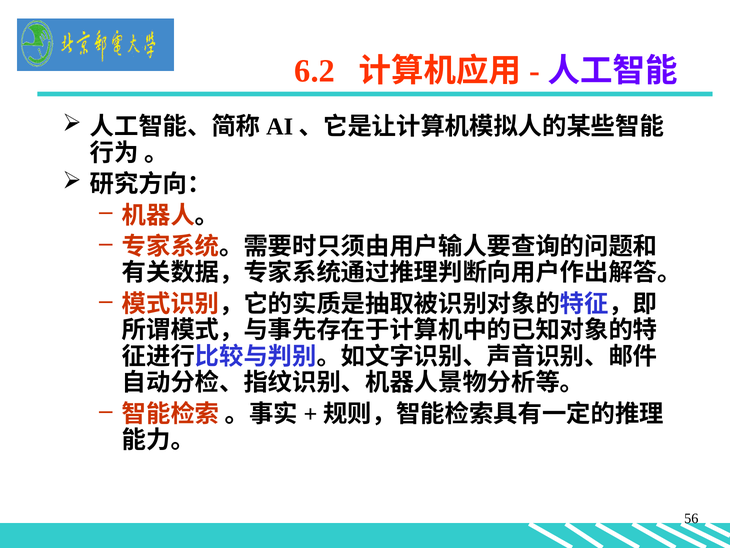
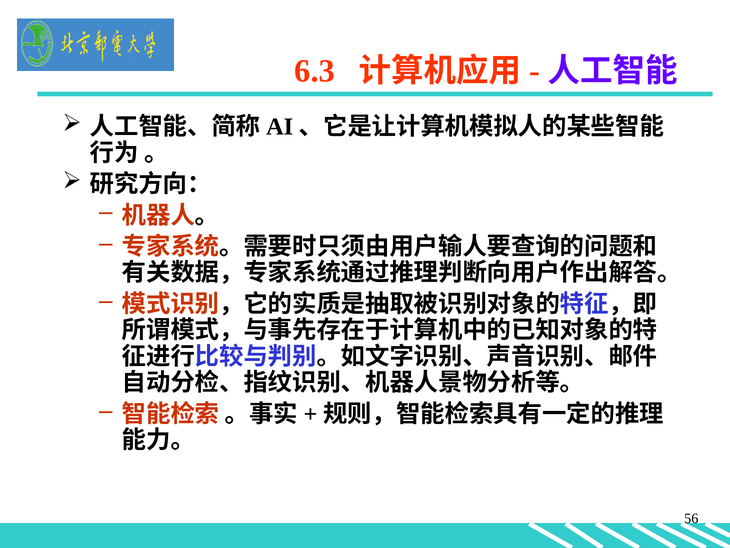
6.2: 6.2 -> 6.3 (315, 71)
